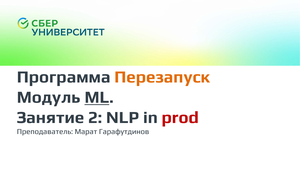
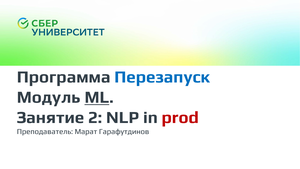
Перезапуск colour: orange -> blue (162, 77)
